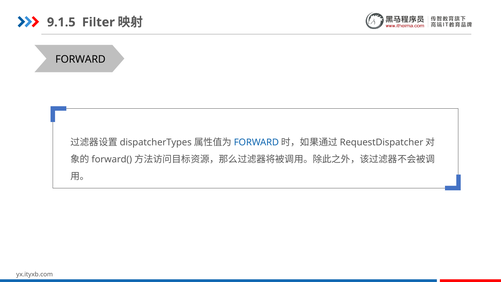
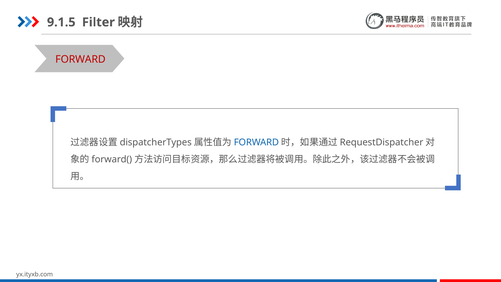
FORWARD colour: black -> red (80, 59)
